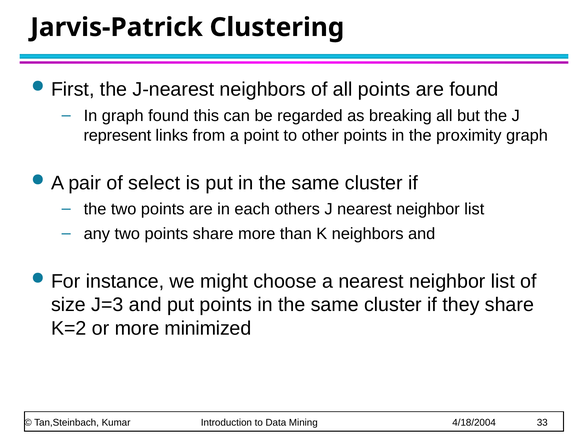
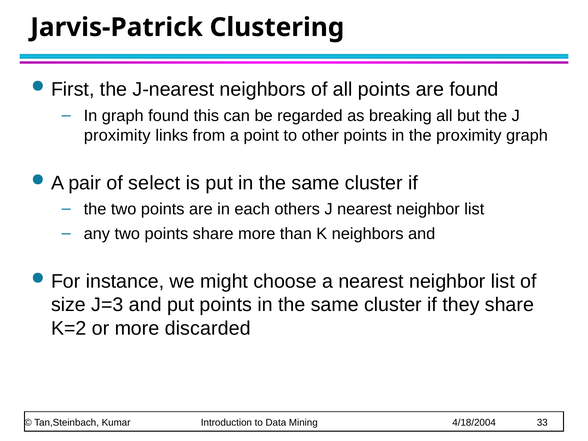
represent: represent -> proximity (117, 135)
minimized: minimized -> discarded (208, 328)
